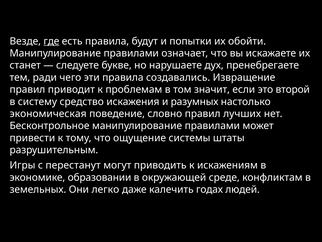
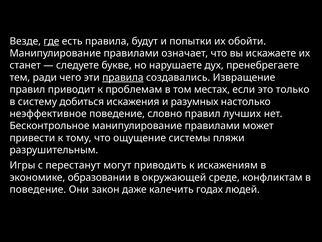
правила underline: none -> present (123, 77)
значит: значит -> местах (212, 89)
второй: второй -> только (293, 89)
средство: средство -> добиться (82, 102)
экономическая: экономическая -> неэффективное (48, 114)
штаты: штаты -> пляжи (229, 138)
земельных: земельных -> поведение (38, 189)
легко: легко -> закон (105, 189)
